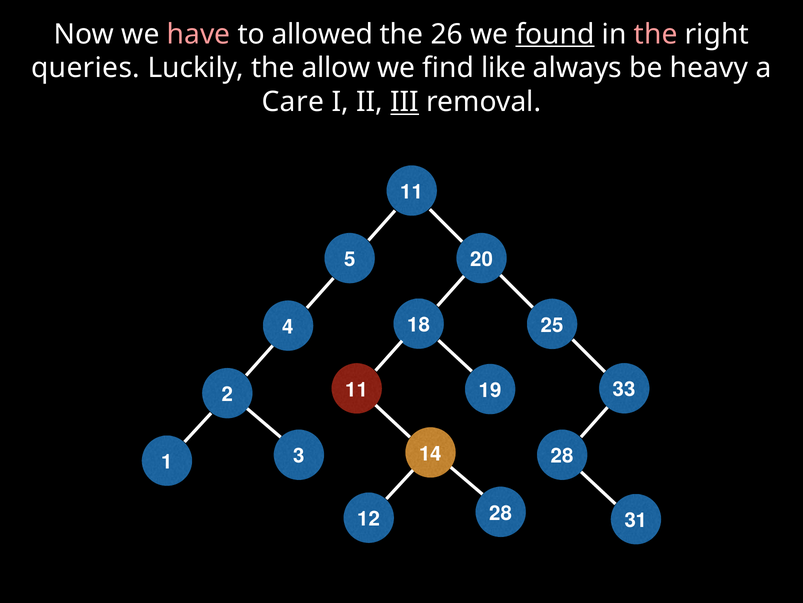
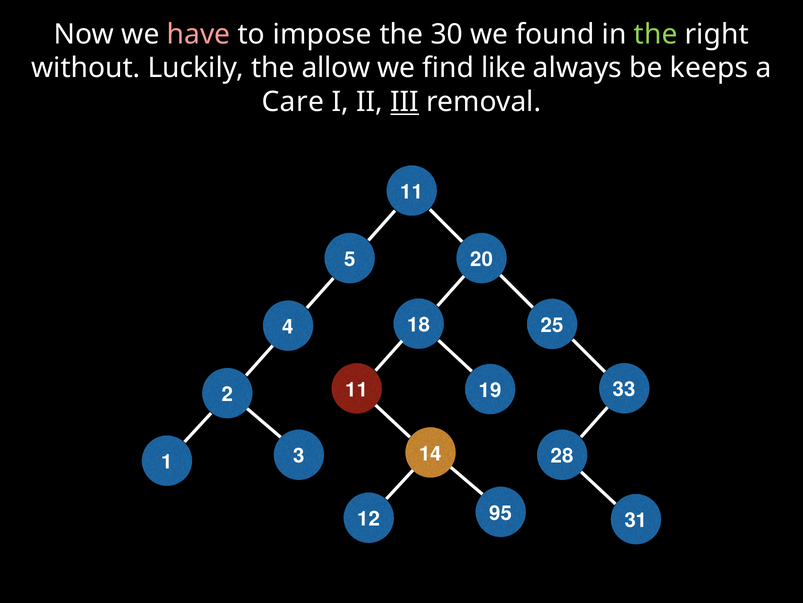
allowed: allowed -> impose (322, 34)
26: 26 -> 30 (447, 34)
found underline: present -> none (555, 34)
the colour: pink -> light green (656, 34)
queries: queries -> without (86, 68)
heavy: heavy -> keeps (709, 68)
28: 28 -> 95 (501, 513)
